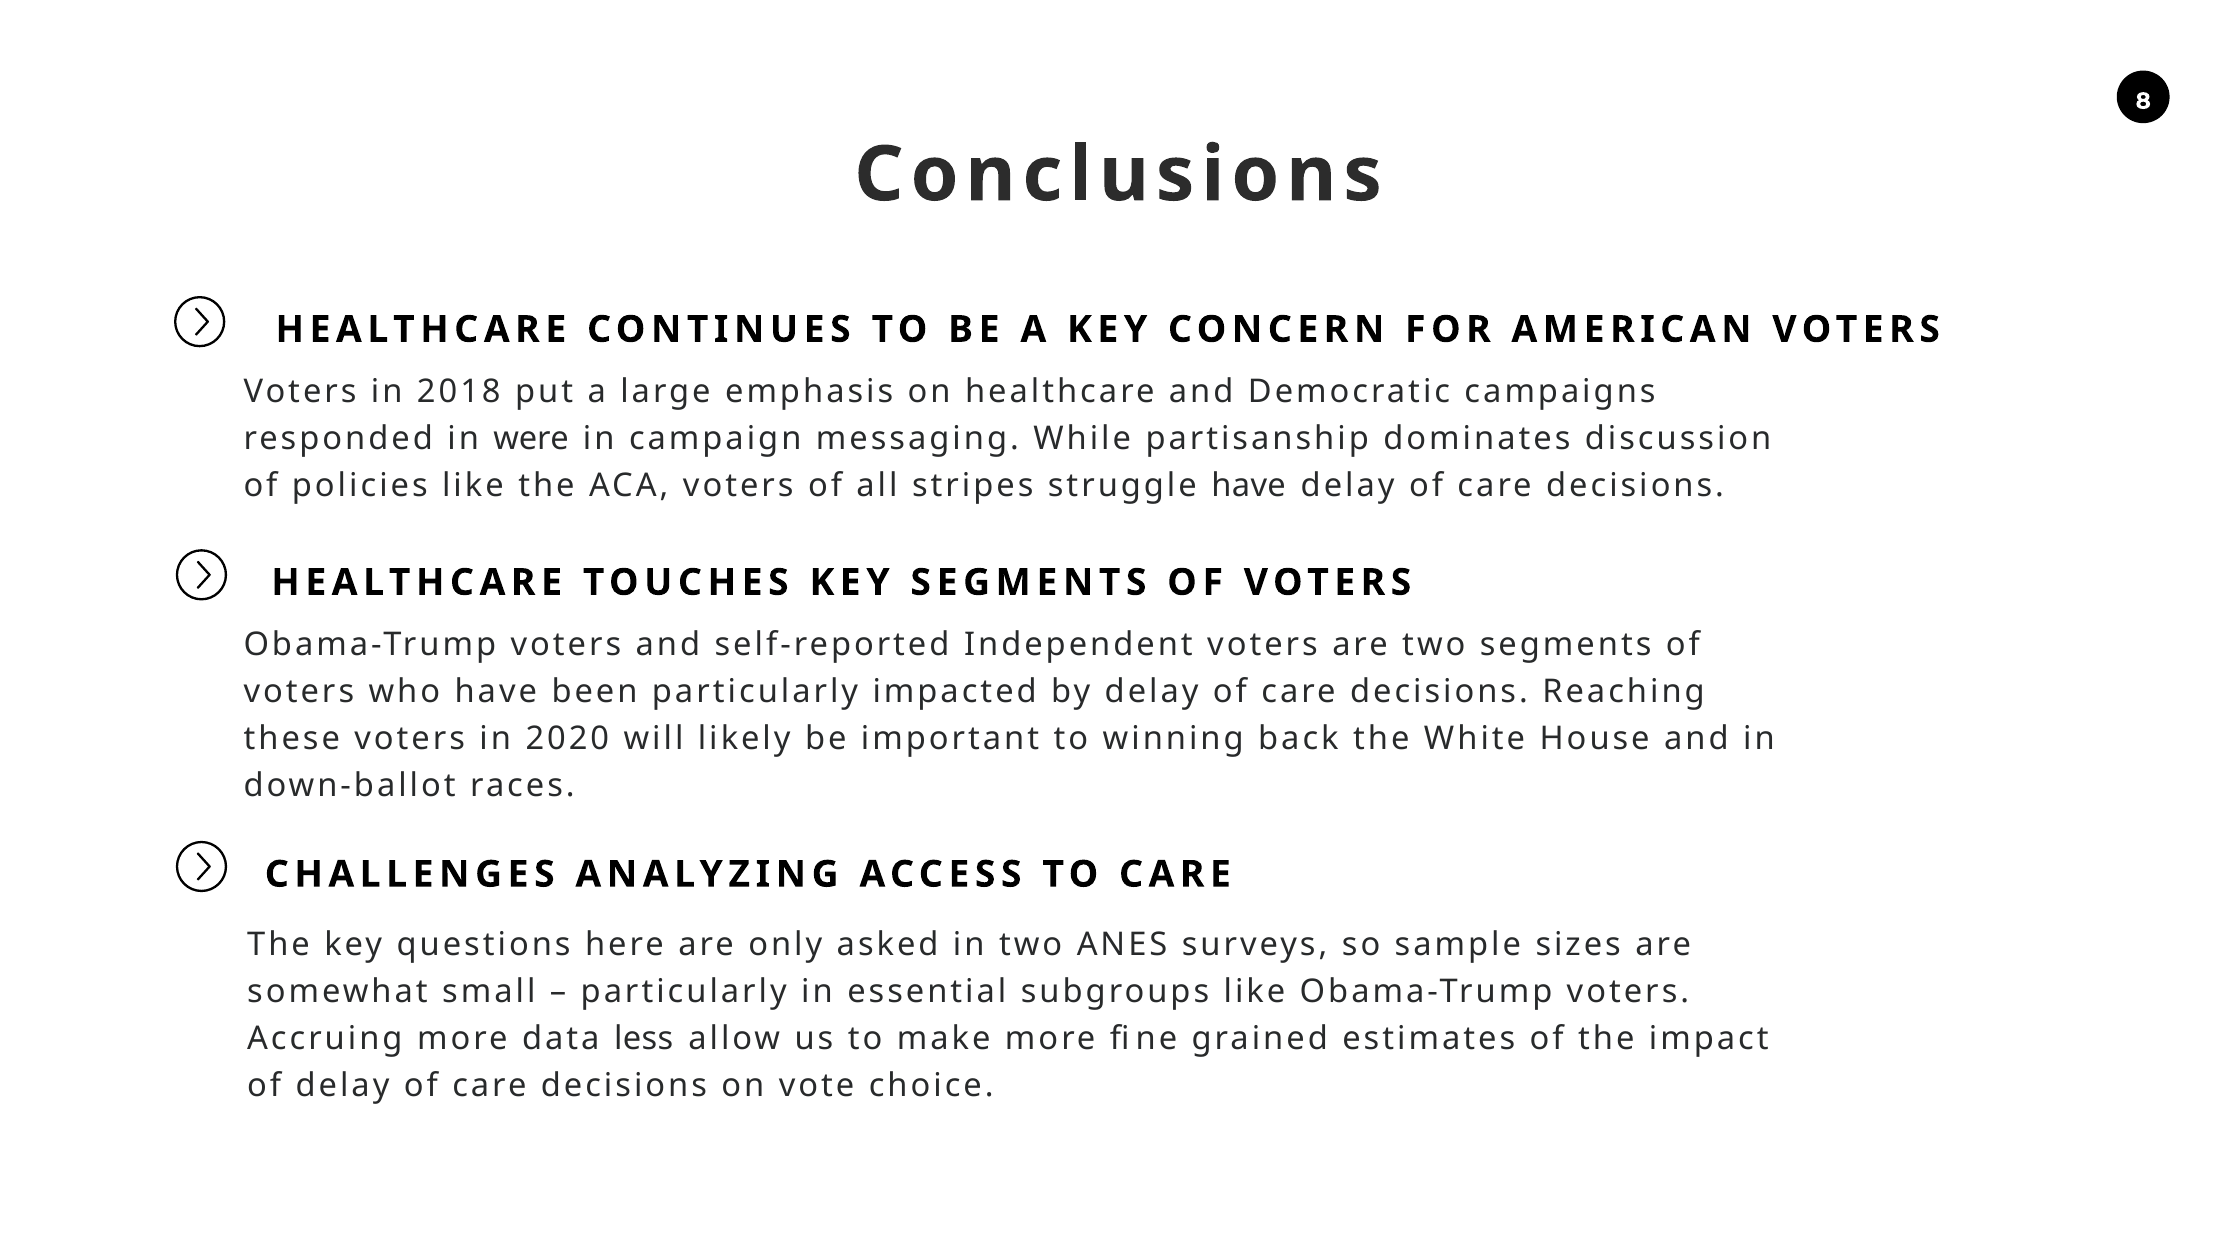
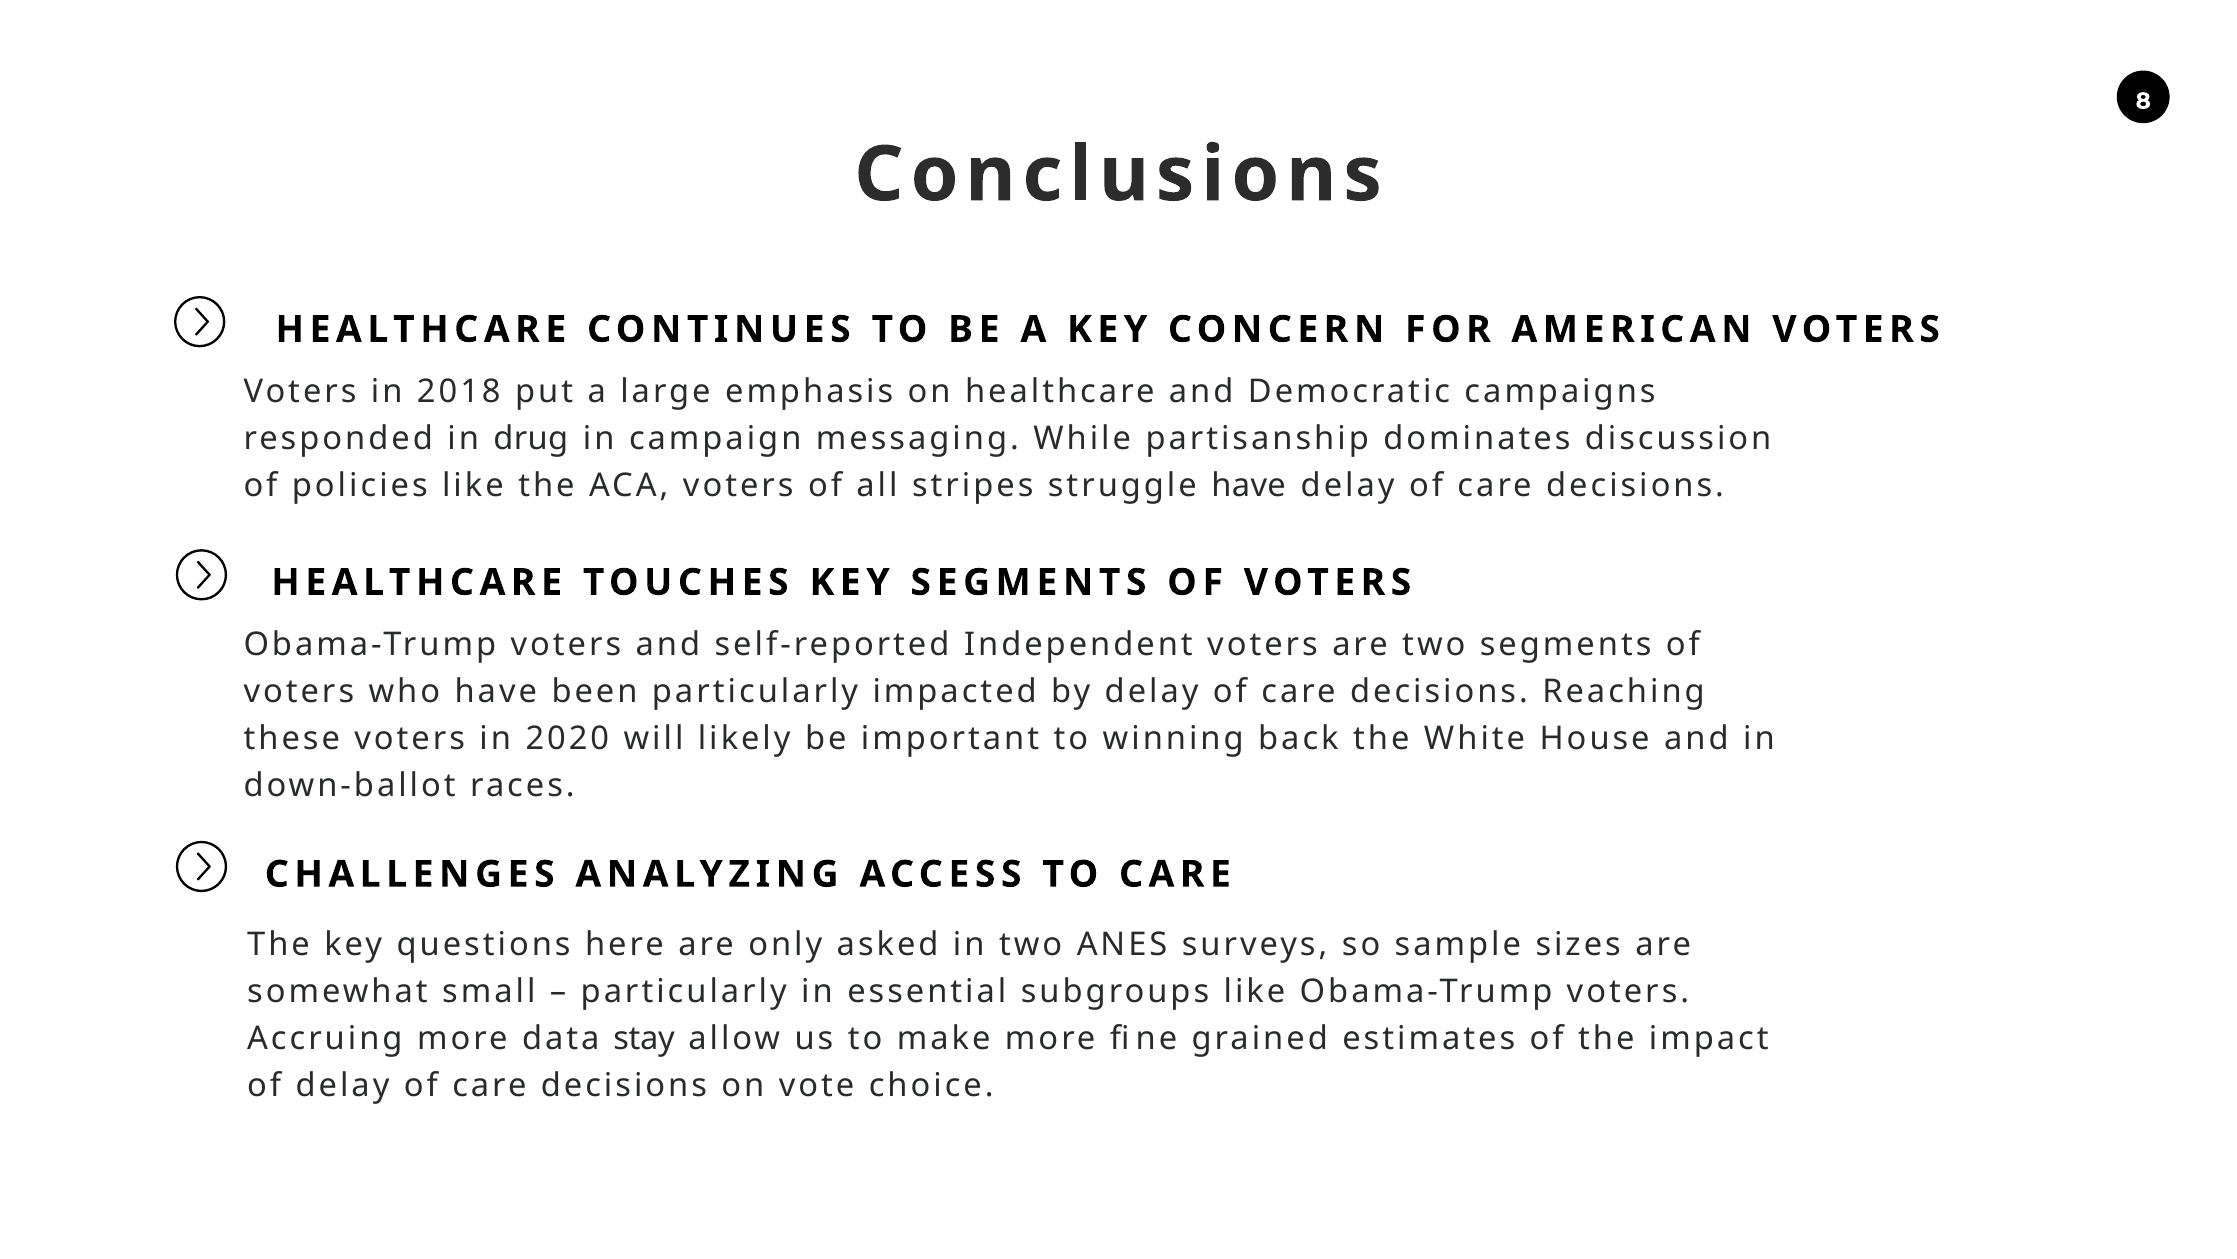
were: were -> drug (531, 439)
less: less -> stay (644, 1039)
